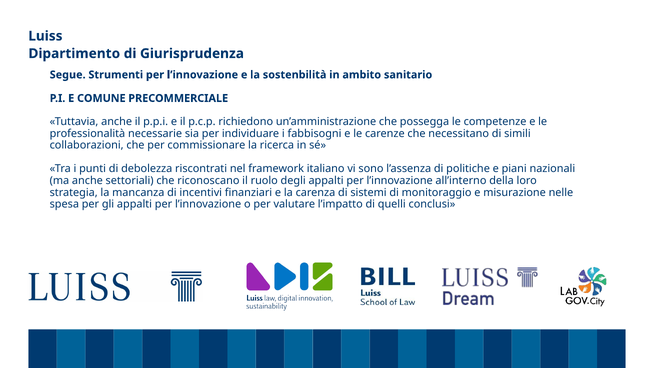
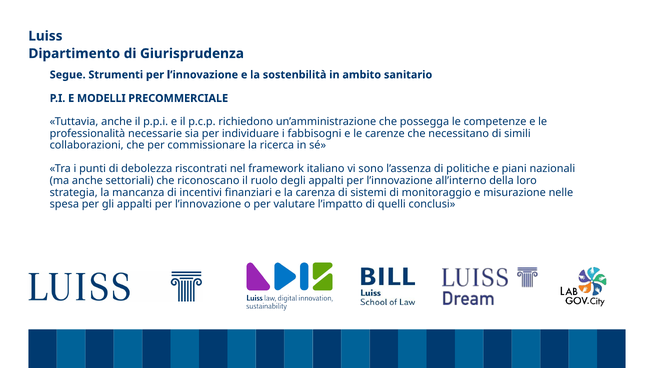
COMUNE: COMUNE -> MODELLI (101, 98)
